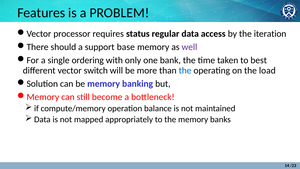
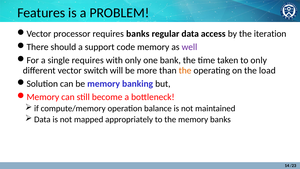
requires status: status -> banks (138, 34)
base: base -> code (126, 47)
single ordering: ordering -> requires (88, 60)
to best: best -> only (259, 60)
the colour: blue -> orange (185, 70)
